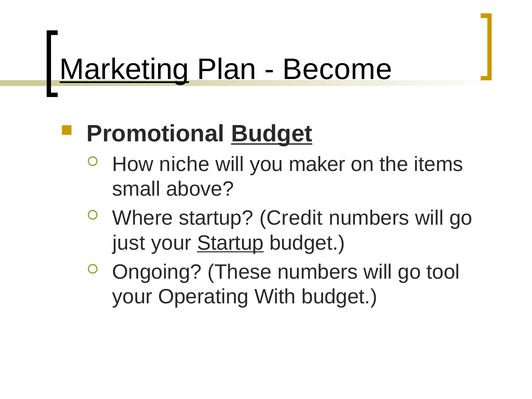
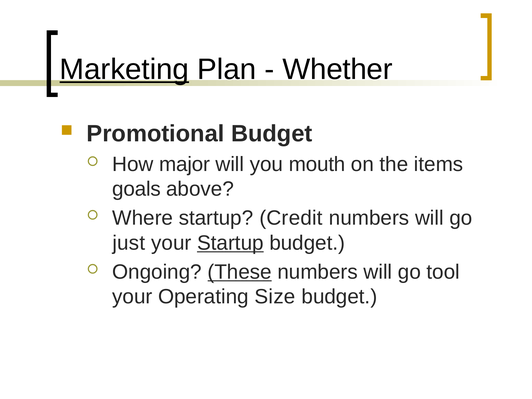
Become: Become -> Whether (338, 70)
Budget underline: present -> none (272, 134)
niche: niche -> major (185, 164)
maker: maker -> mouth (317, 164)
small: small -> goals (136, 189)
These underline: none -> present (240, 272)
With: With -> Size (275, 297)
